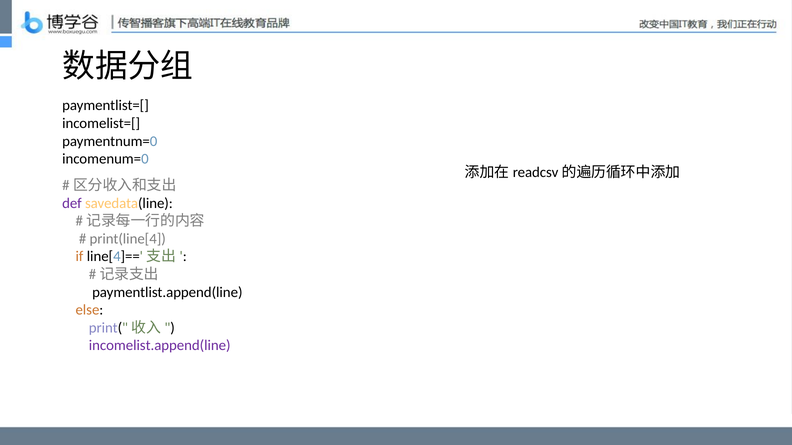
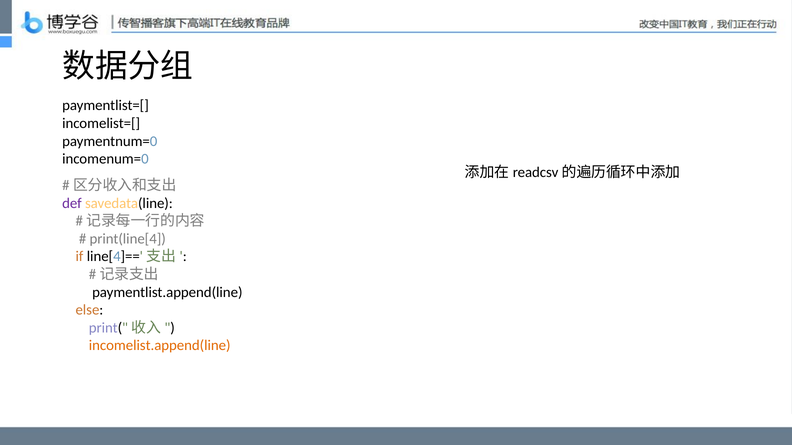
incomelist.append(line colour: purple -> orange (160, 346)
